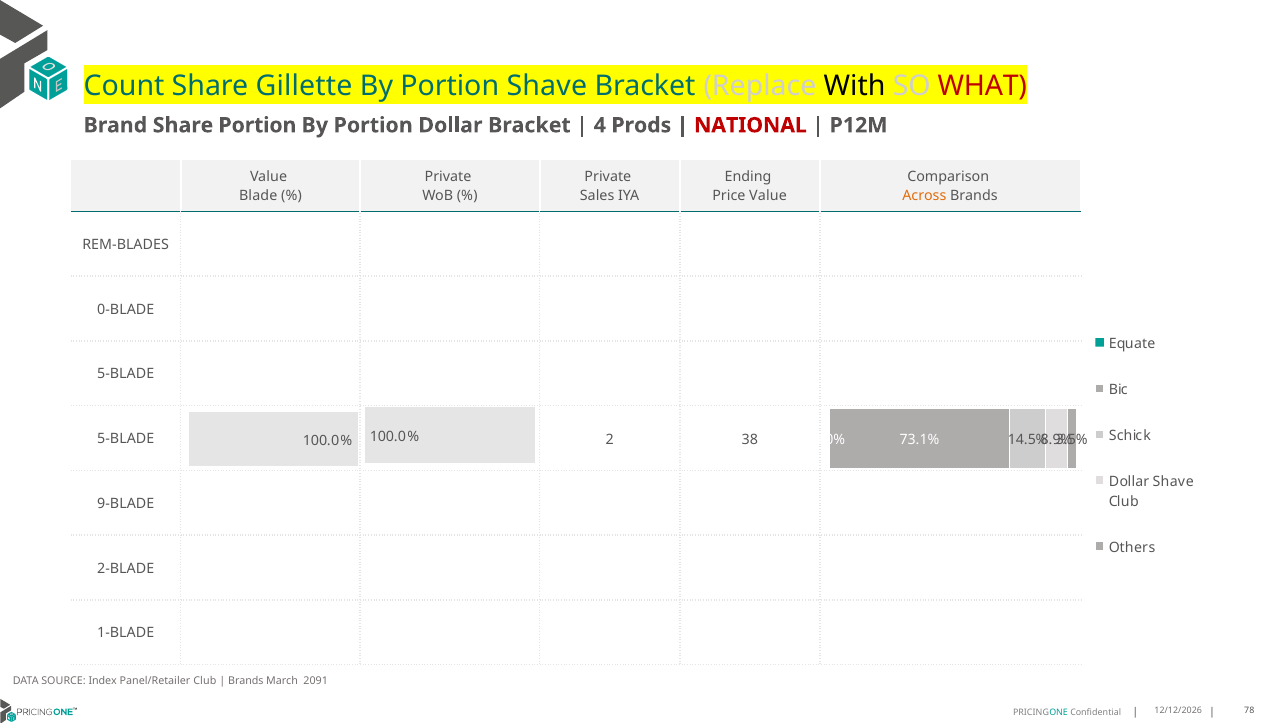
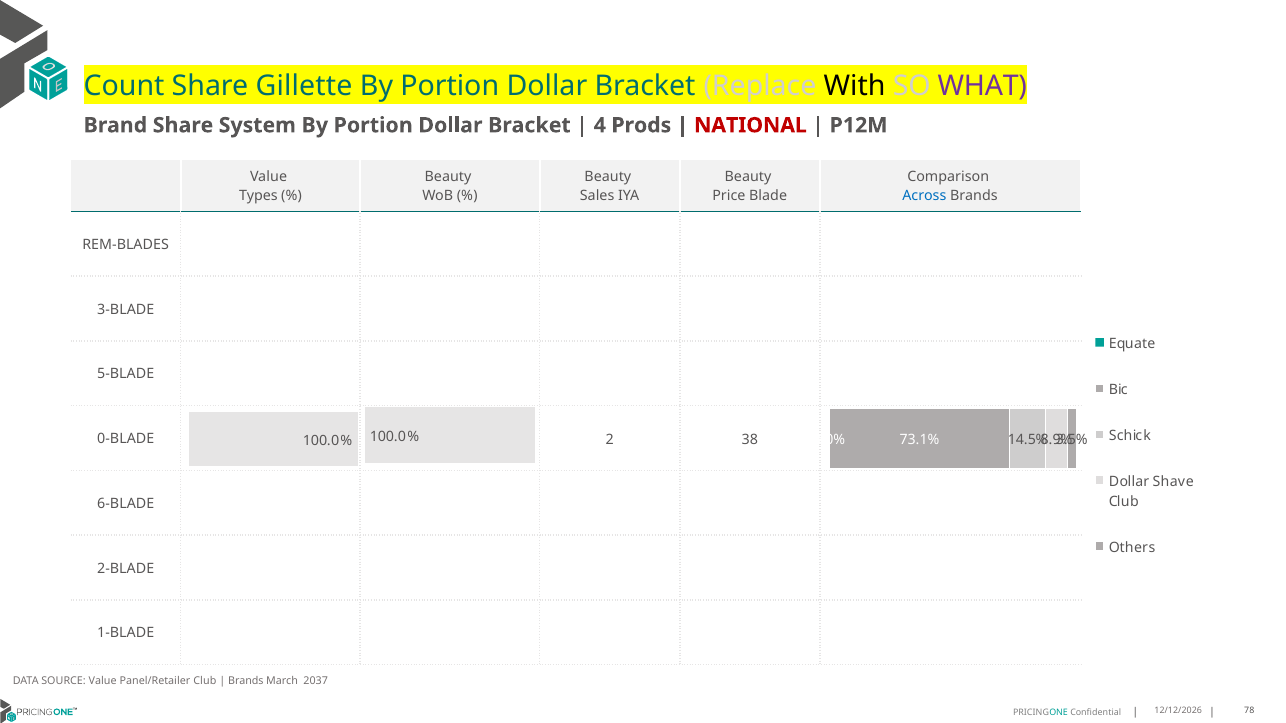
Shave: Shave -> Dollar (547, 86)
WHAT colour: red -> purple (982, 86)
Share Portion: Portion -> System (257, 125)
Private: Private -> Beauty (448, 177)
Private: Private -> Beauty (608, 177)
Ending: Ending -> Beauty (748, 177)
Blade: Blade -> Types (258, 196)
Price Value: Value -> Blade (768, 196)
Across colour: orange -> blue (924, 196)
0-BLADE: 0-BLADE -> 3-BLADE (126, 310)
5-BLADE: 5-BLADE -> 0-BLADE (126, 439)
9-BLADE: 9-BLADE -> 6-BLADE (126, 504)
SOURCE Index: Index -> Value (103, 681)
2091: 2091 -> 2037 (316, 681)
